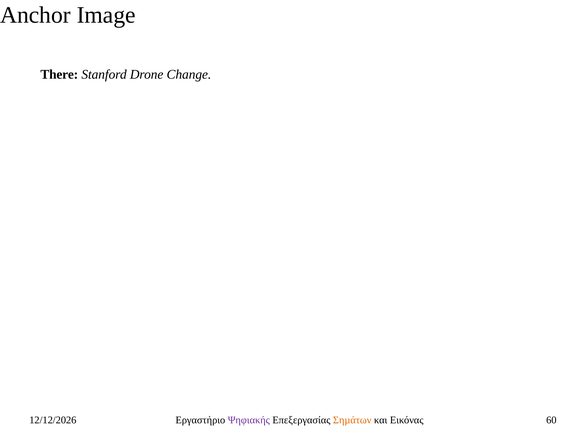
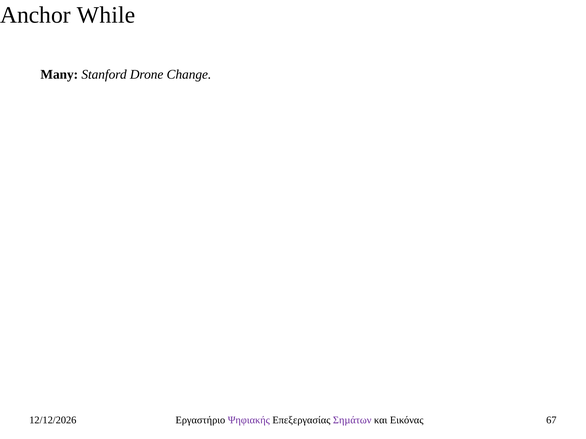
Image: Image -> While (106, 15)
There: There -> Many (59, 74)
Σηµάτων colour: orange -> purple (352, 420)
60: 60 -> 67 (551, 420)
